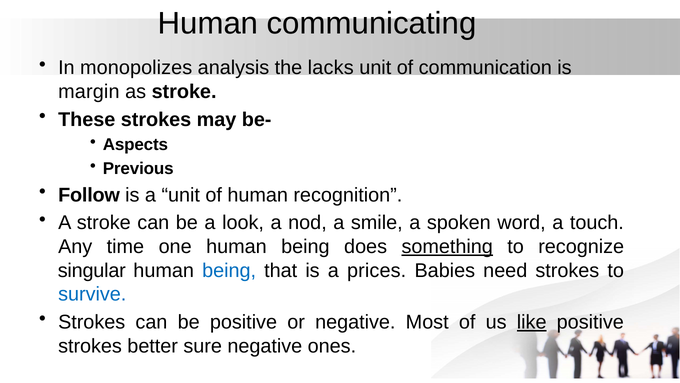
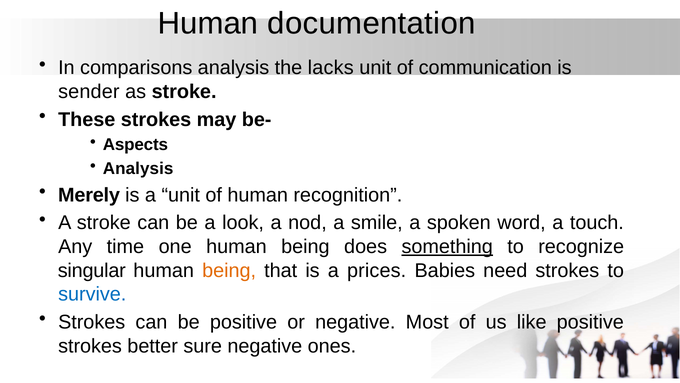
communicating: communicating -> documentation (372, 23)
monopolizes: monopolizes -> comparisons (136, 68)
margin: margin -> sender (89, 92)
Previous: Previous -> Analysis (138, 168)
Follow: Follow -> Merely (89, 195)
being colour: blue -> orange (229, 270)
like underline: present -> none (532, 322)
